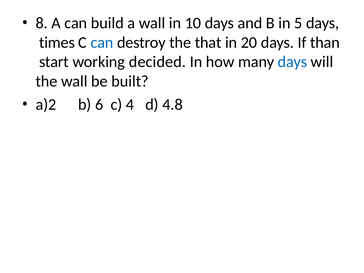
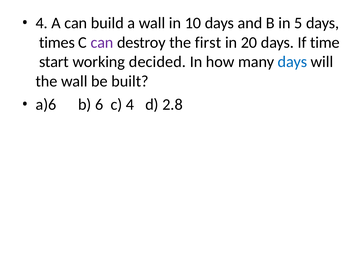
8: 8 -> 4 (42, 23)
can colour: blue -> purple (102, 42)
that: that -> first (208, 42)
than: than -> time (325, 42)
a)2: a)2 -> a)6 (46, 105)
4.8: 4.8 -> 2.8 (172, 105)
